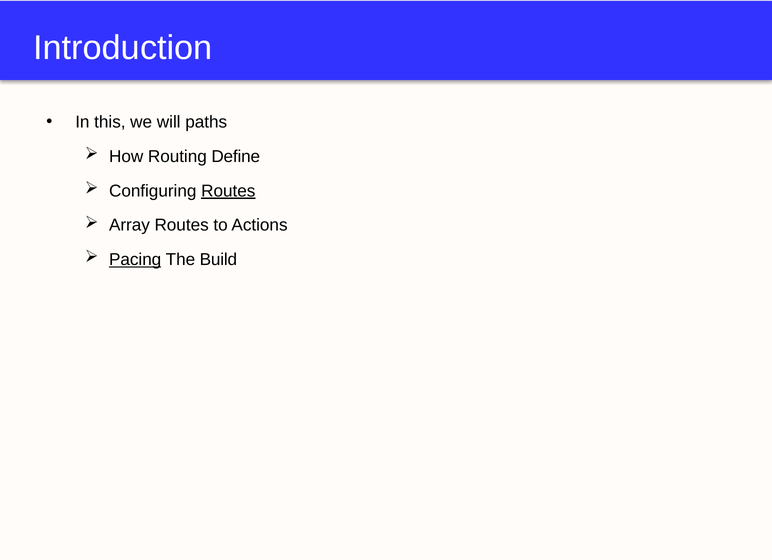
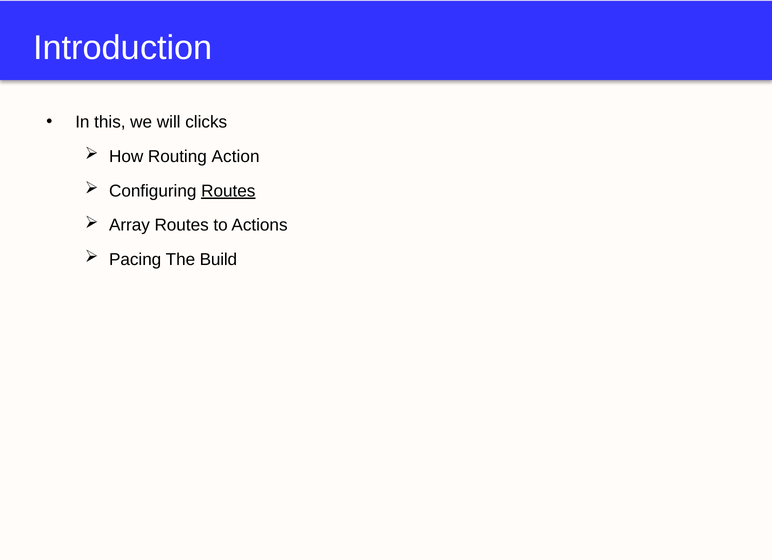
paths: paths -> clicks (206, 122)
Define: Define -> Action (236, 156)
Pacing underline: present -> none (135, 259)
